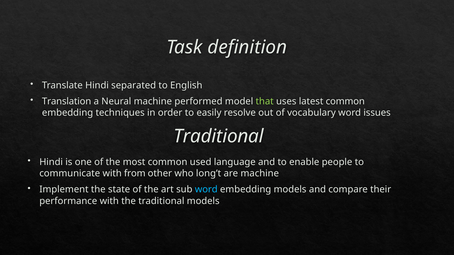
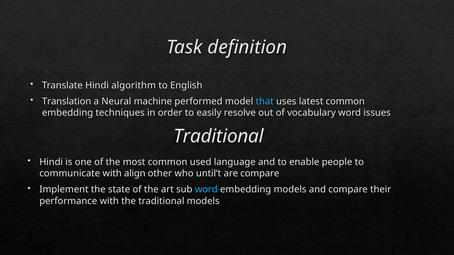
separated: separated -> algorithm (134, 85)
that colour: light green -> light blue (265, 101)
from: from -> align (135, 174)
long’t: long’t -> until’t (209, 174)
are machine: machine -> compare (260, 174)
